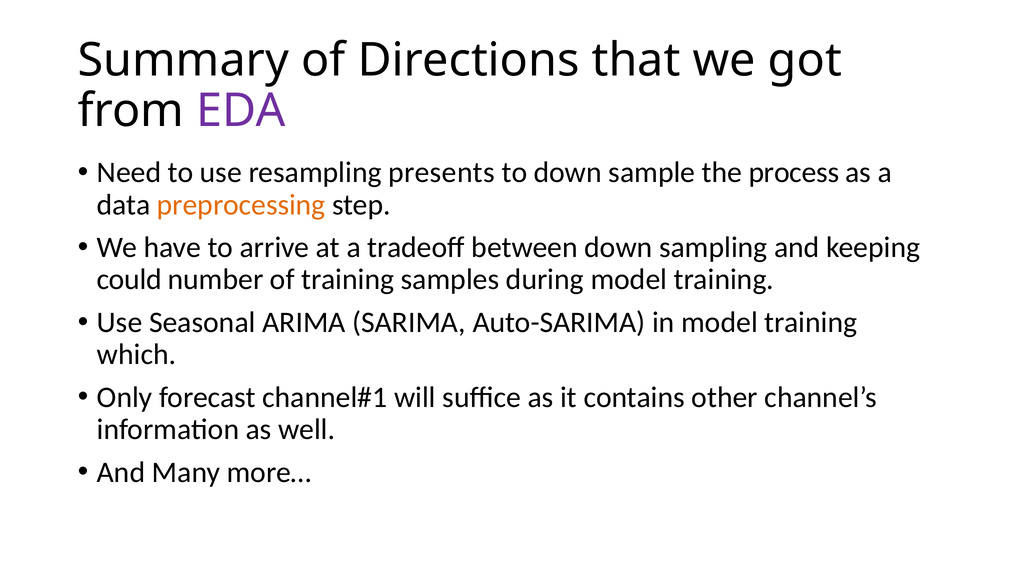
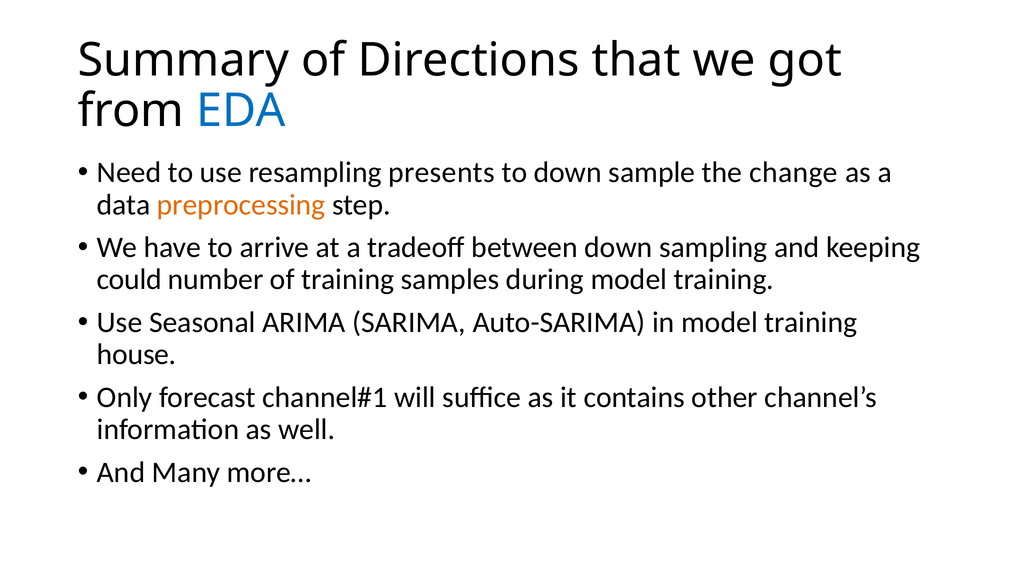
EDA colour: purple -> blue (241, 111)
process: process -> change (794, 172)
which: which -> house (137, 354)
